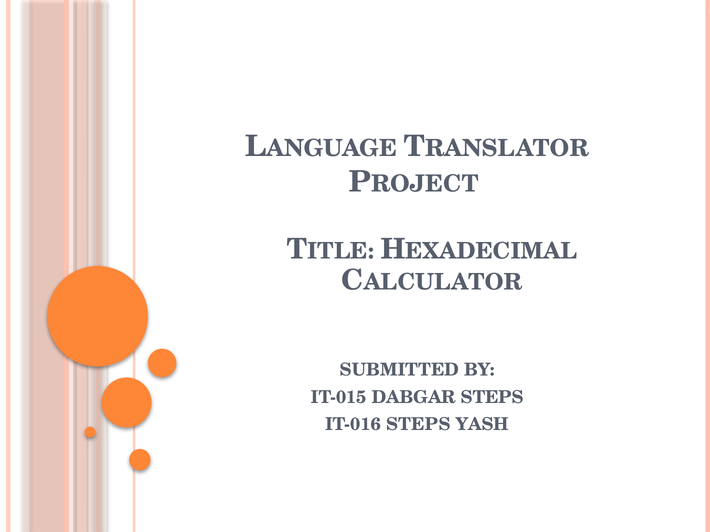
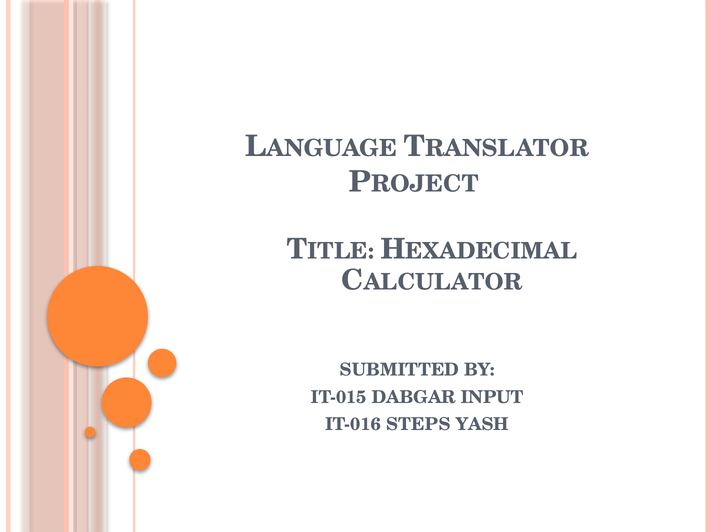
DABGAR STEPS: STEPS -> INPUT (492, 398)
